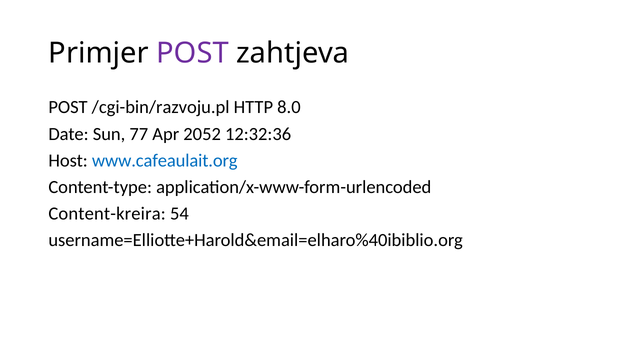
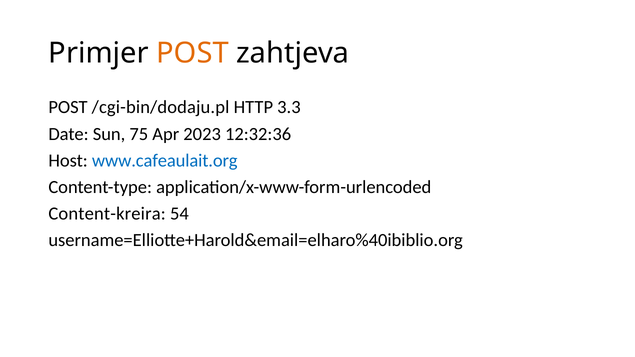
POST colour: purple -> orange (192, 53)
/cgi-bin/razvoju.pl: /cgi-bin/razvoju.pl -> /cgi-bin/dodaju.pl (161, 107)
8.0: 8.0 -> 3.3 (289, 107)
77: 77 -> 75 (139, 134)
2052: 2052 -> 2023 (202, 134)
